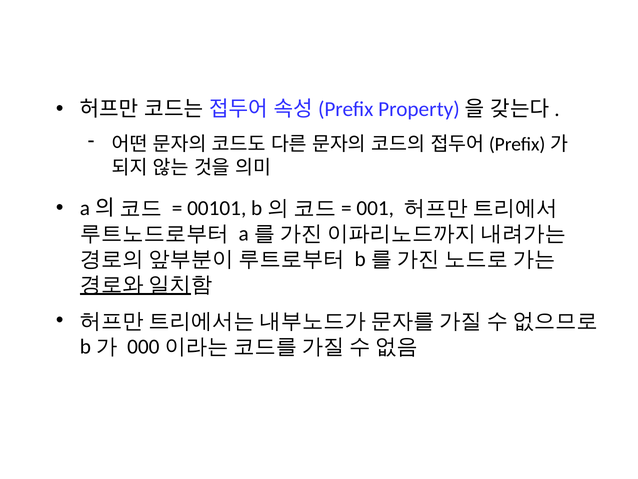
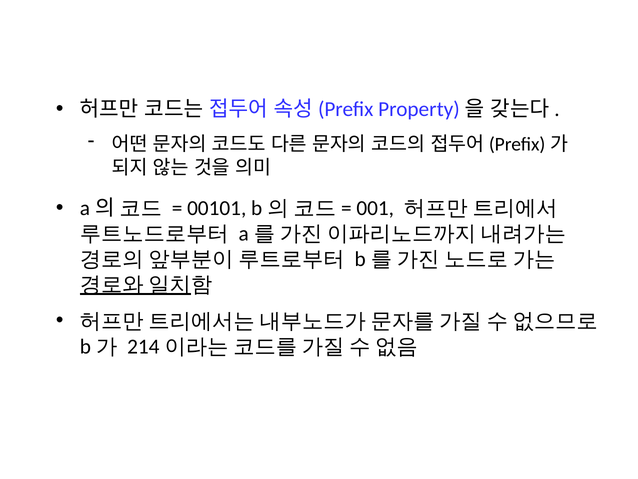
000: 000 -> 214 (143, 346)
